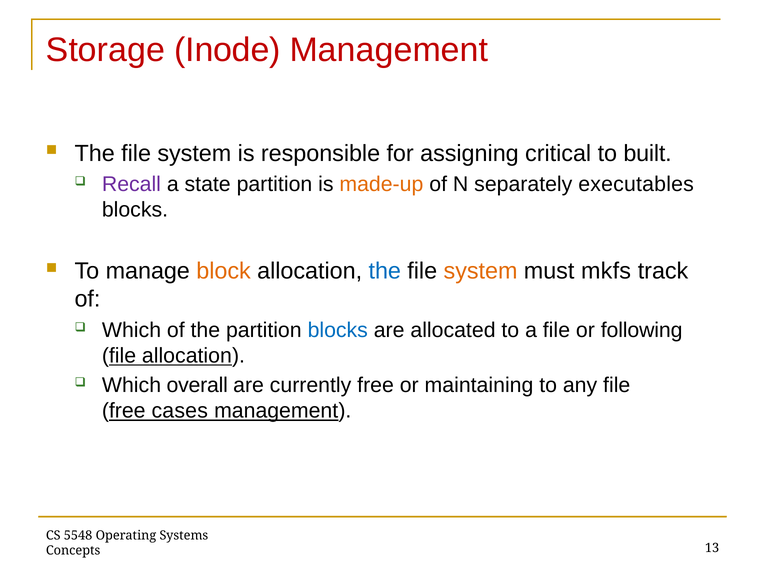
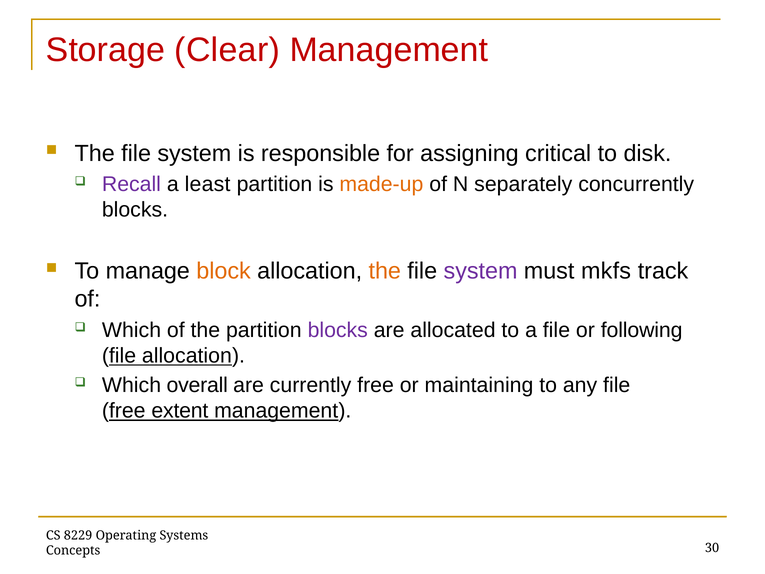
Inode: Inode -> Clear (227, 50)
built: built -> disk (647, 153)
state: state -> least (208, 184)
executables: executables -> concurrently (636, 184)
the colour: blue -> orange (385, 271)
system colour: orange -> purple (481, 271)
blocks colour: blue -> purple (338, 330)
cases: cases -> extent (180, 411)
5548: 5548 -> 8229 (78, 535)
13: 13 -> 30 (712, 548)
